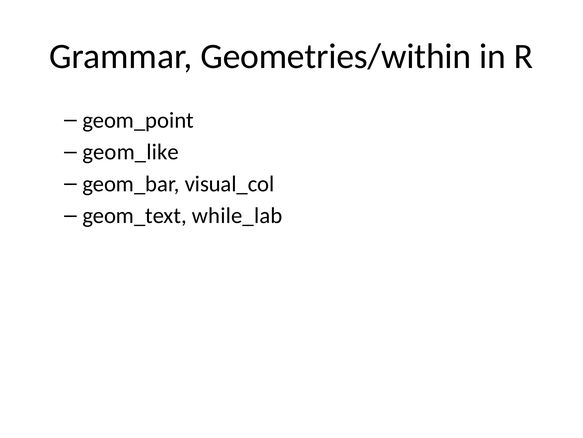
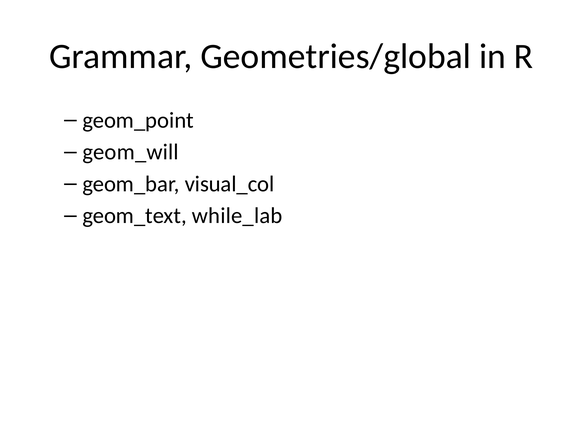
Geometries/within: Geometries/within -> Geometries/global (336, 56)
geom_like: geom_like -> geom_will (131, 152)
